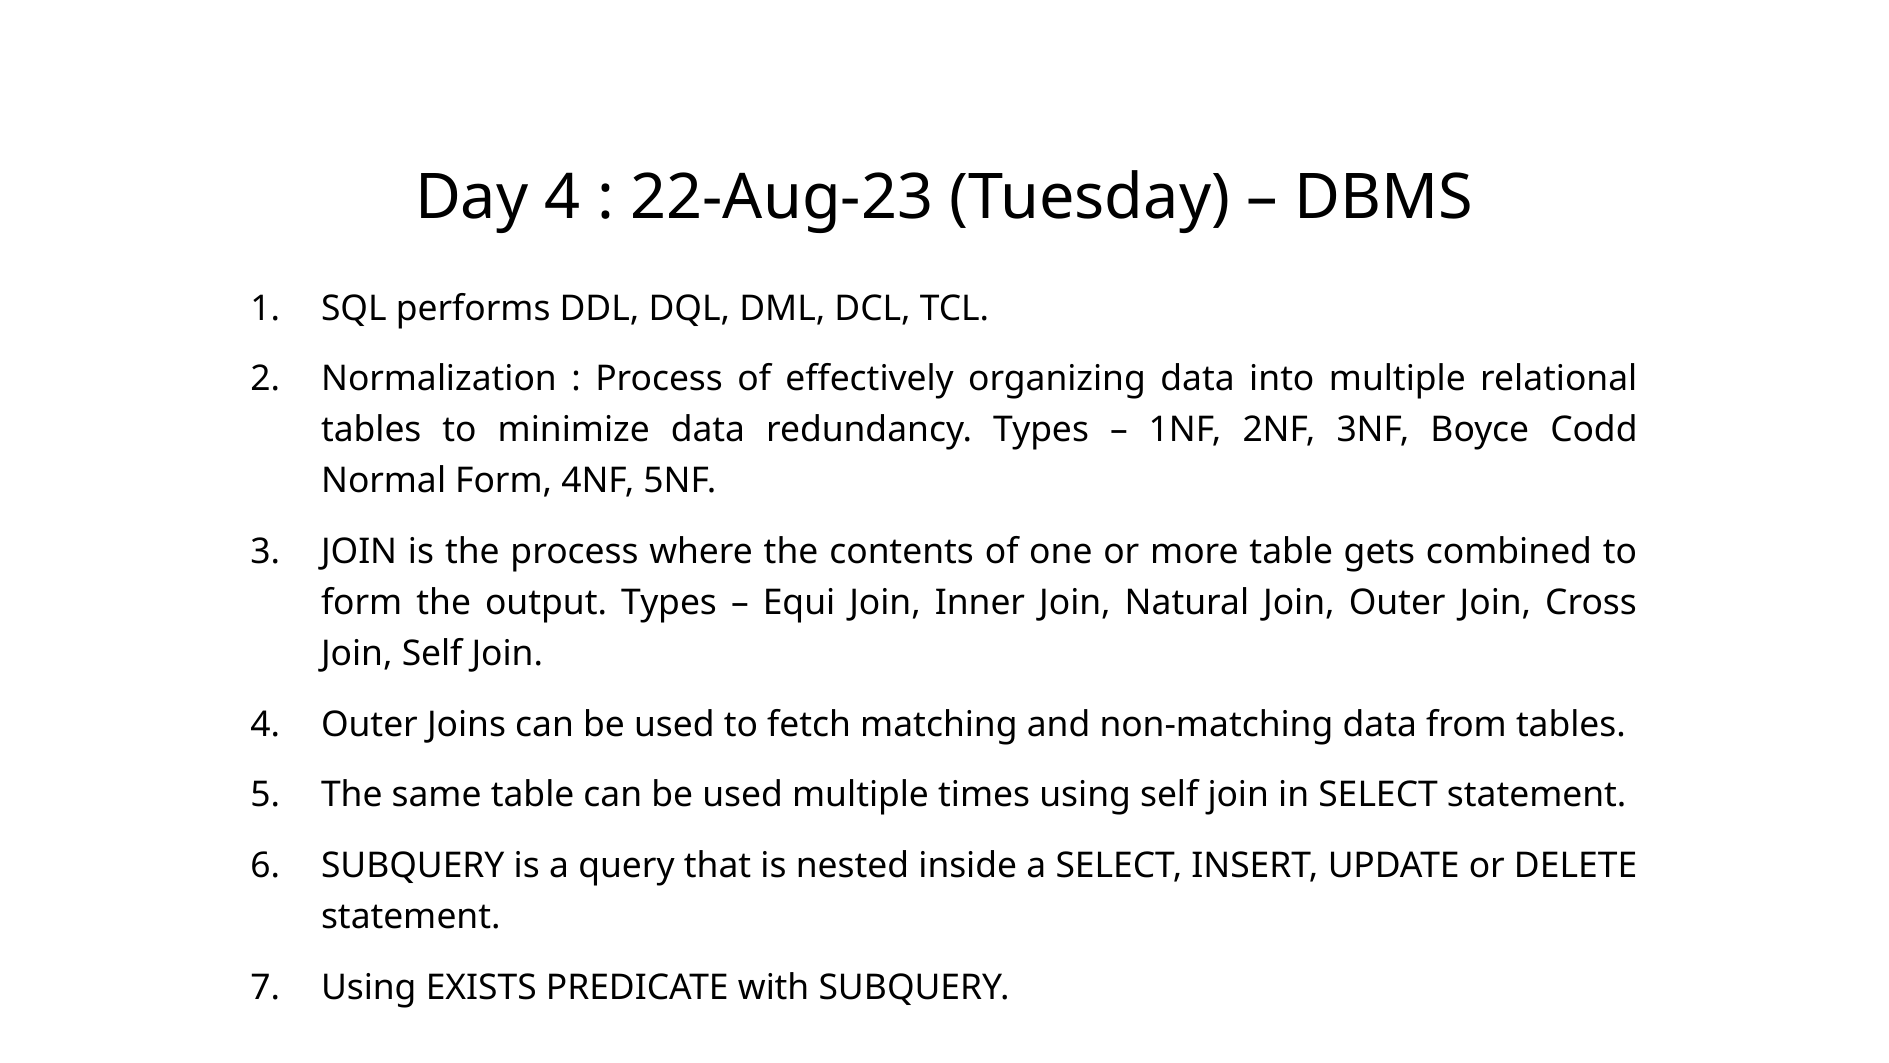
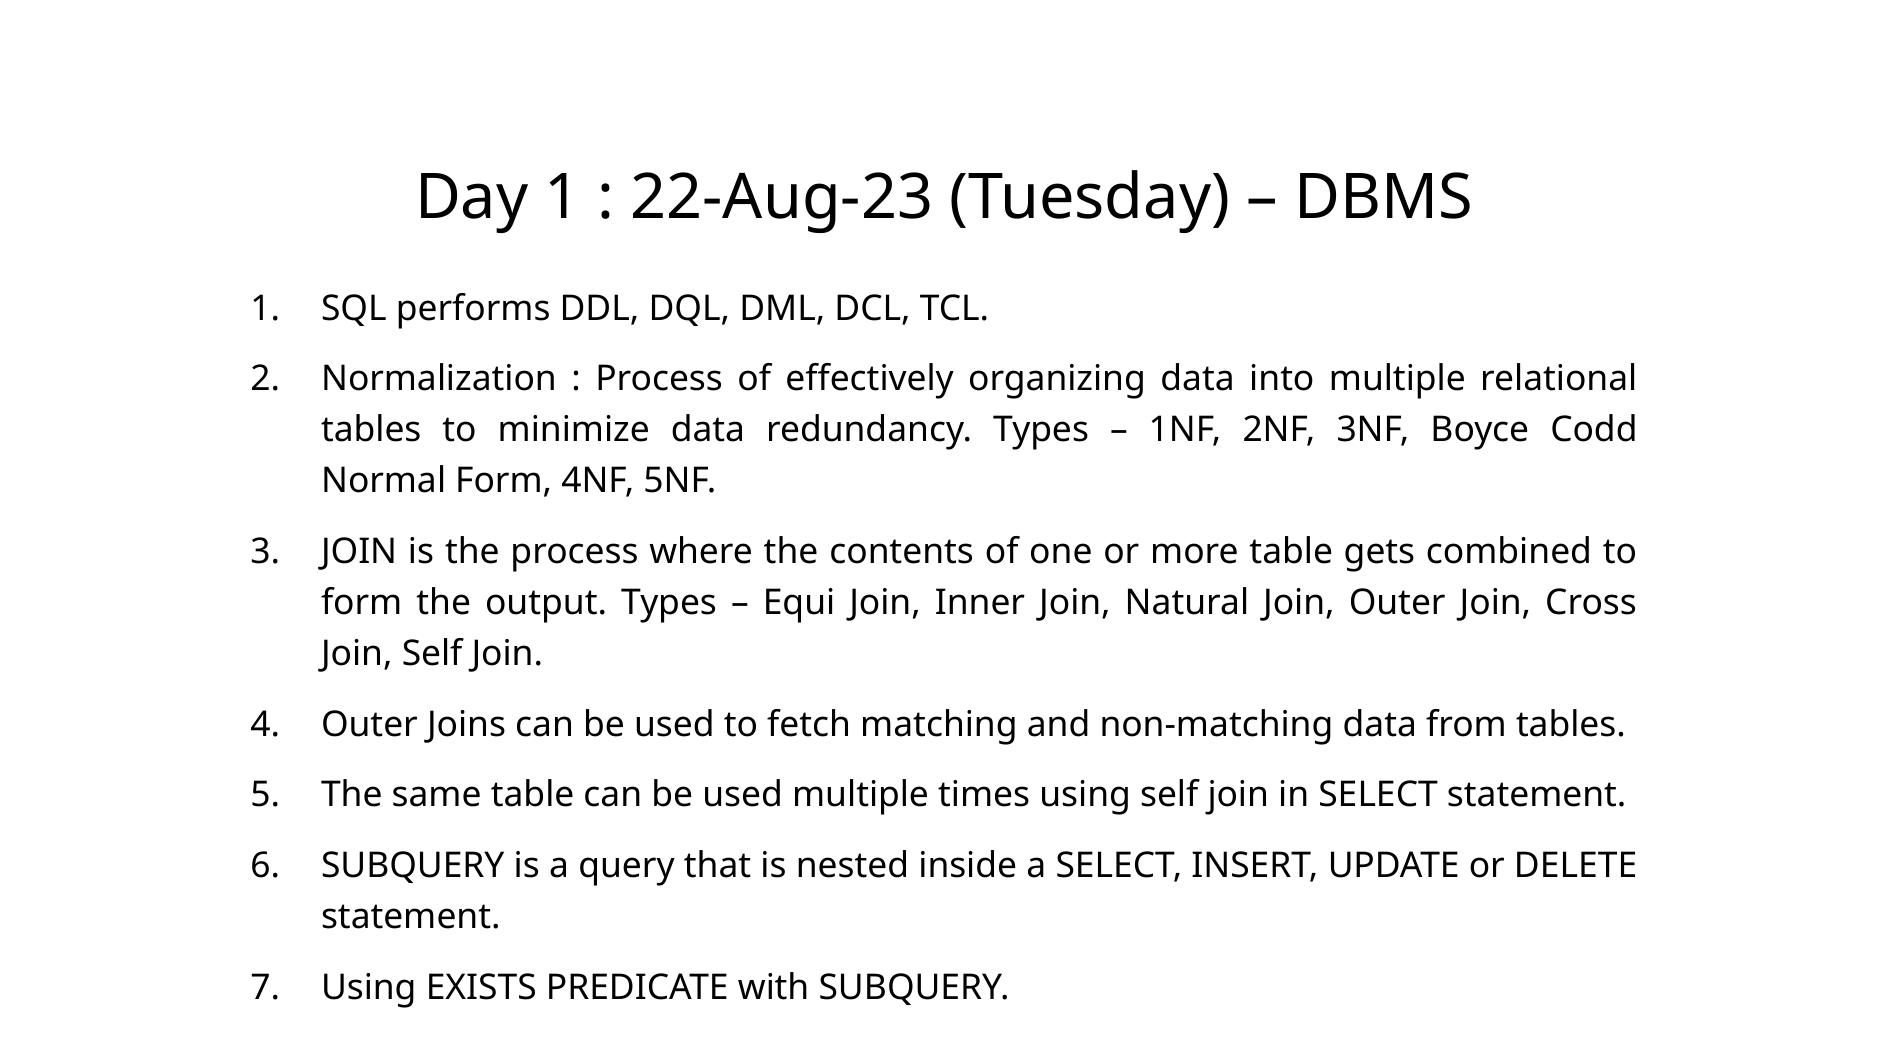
Day 4: 4 -> 1 (563, 198)
